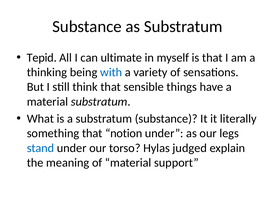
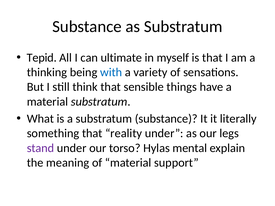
notion: notion -> reality (124, 133)
stand colour: blue -> purple (40, 148)
judged: judged -> mental (190, 148)
